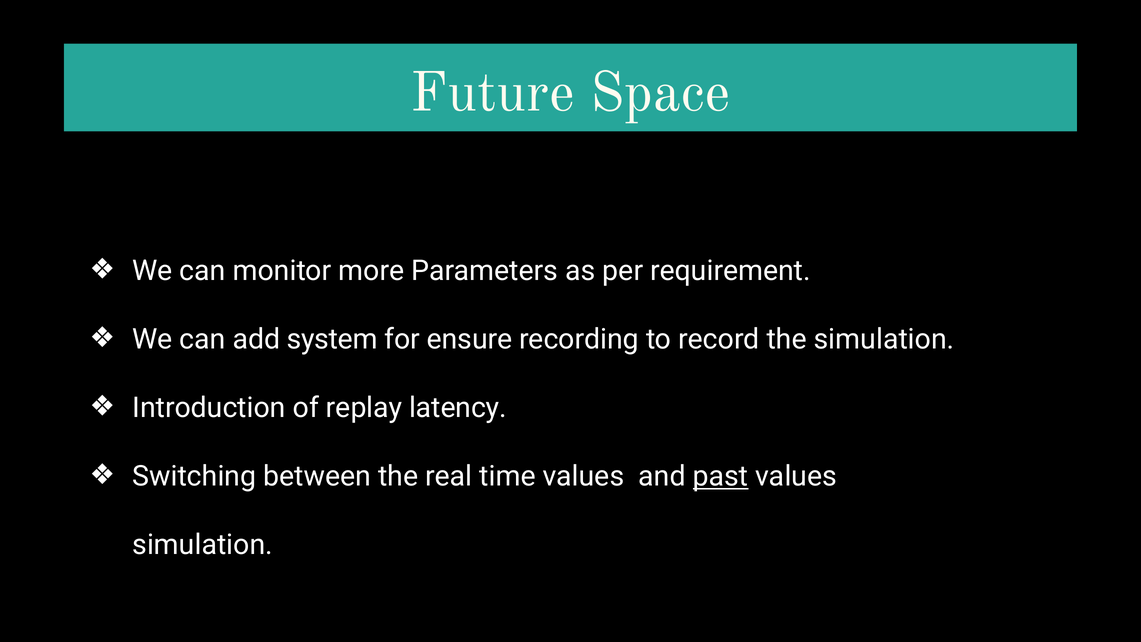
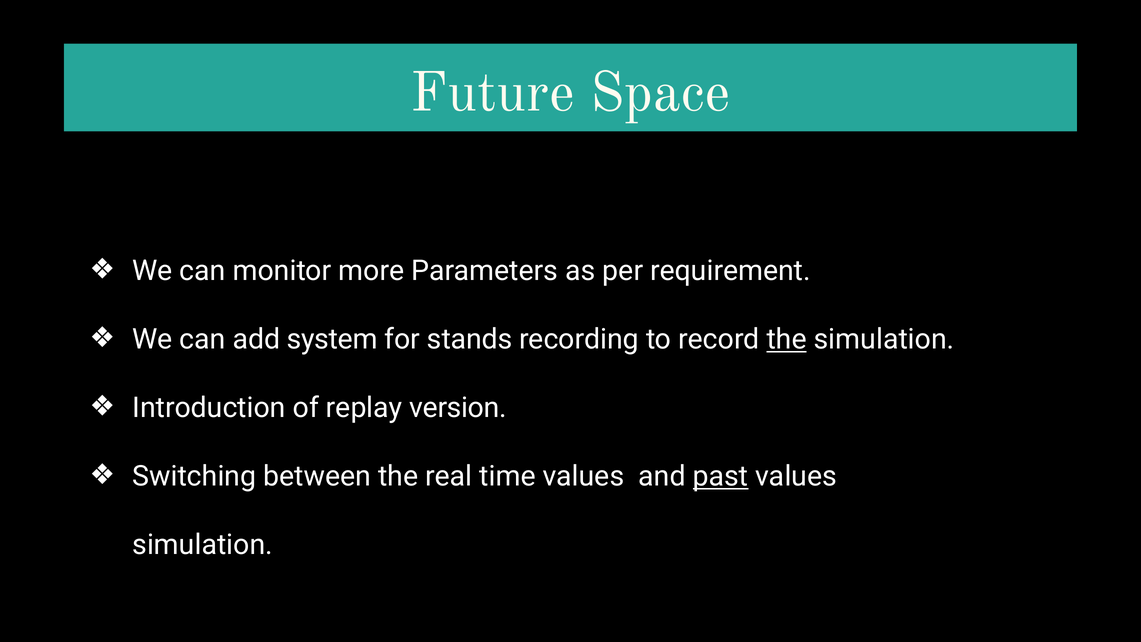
ensure: ensure -> stands (470, 339)
the underline: none -> present (787, 339)
latency: latency -> version (458, 408)
